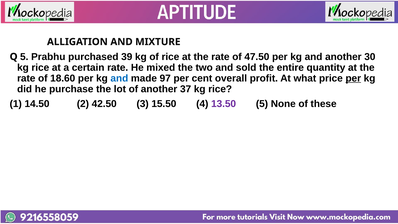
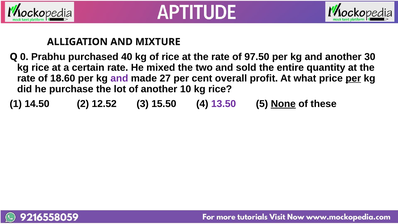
Q 5: 5 -> 0 (24, 57)
39: 39 -> 40 (127, 57)
47.50: 47.50 -> 97.50 (257, 57)
and colour: blue -> purple (119, 78)
97: 97 -> 27 (165, 78)
37: 37 -> 10 (186, 89)
42.50: 42.50 -> 12.52 (104, 104)
None underline: none -> present (283, 104)
